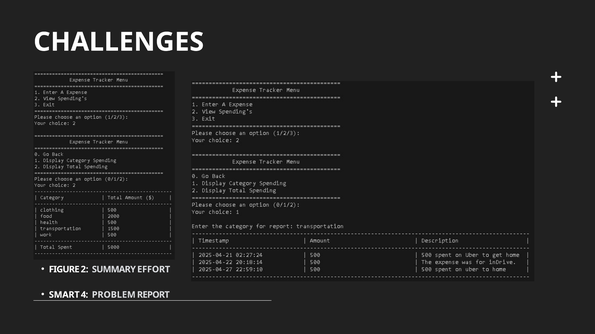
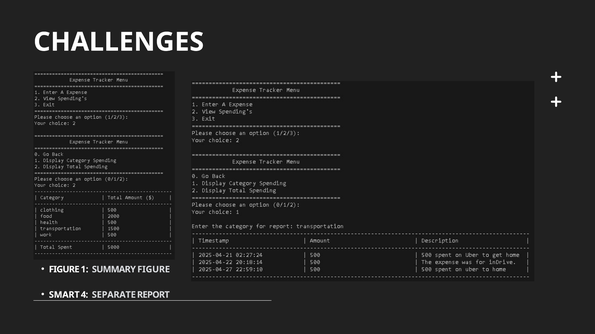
2: 2 -> 1 (85, 270)
SUMMARY EFFORT: EFFORT -> FIGURE (154, 270)
PROBLEM: PROBLEM -> SEPARATE (114, 295)
